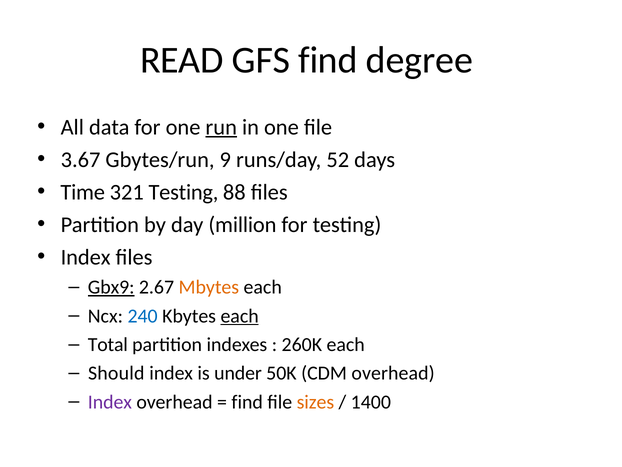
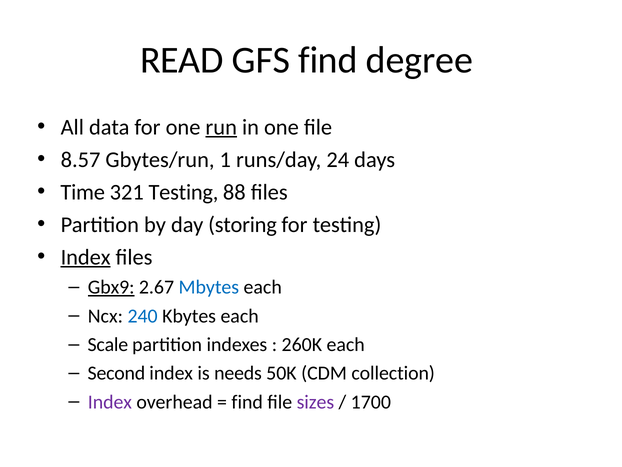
3.67: 3.67 -> 8.57 (81, 159)
9: 9 -> 1 (225, 159)
52: 52 -> 24 (338, 159)
million: million -> storing (243, 224)
Index underline: none -> present (86, 257)
Mbytes colour: orange -> blue (209, 287)
each underline: present -> none (240, 316)
Total: Total -> Scale (108, 344)
Should: Should -> Second (116, 373)
under: under -> needs (238, 373)
CDM overhead: overhead -> collection (393, 373)
sizes colour: orange -> purple (315, 402)
1400: 1400 -> 1700 (371, 402)
